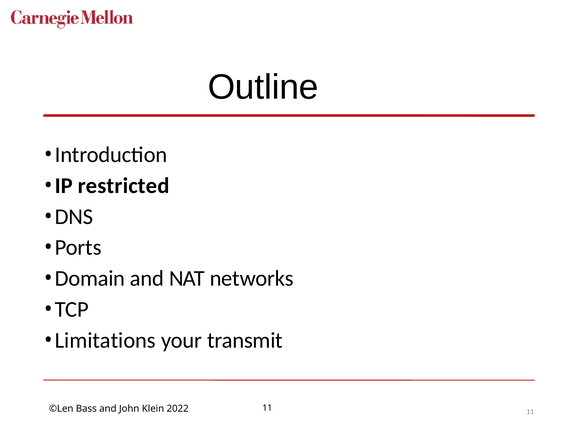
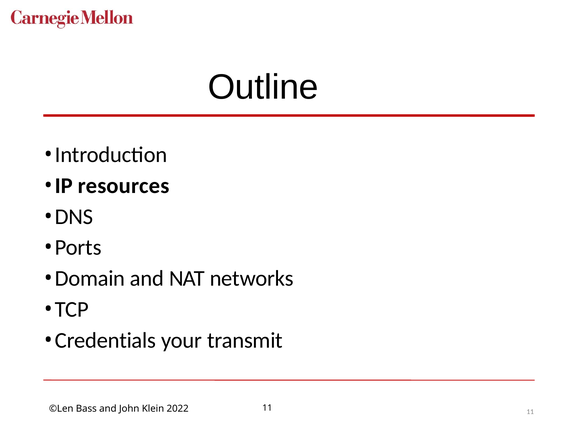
restricted: restricted -> resources (124, 186)
Limitations: Limitations -> Credentials (105, 341)
